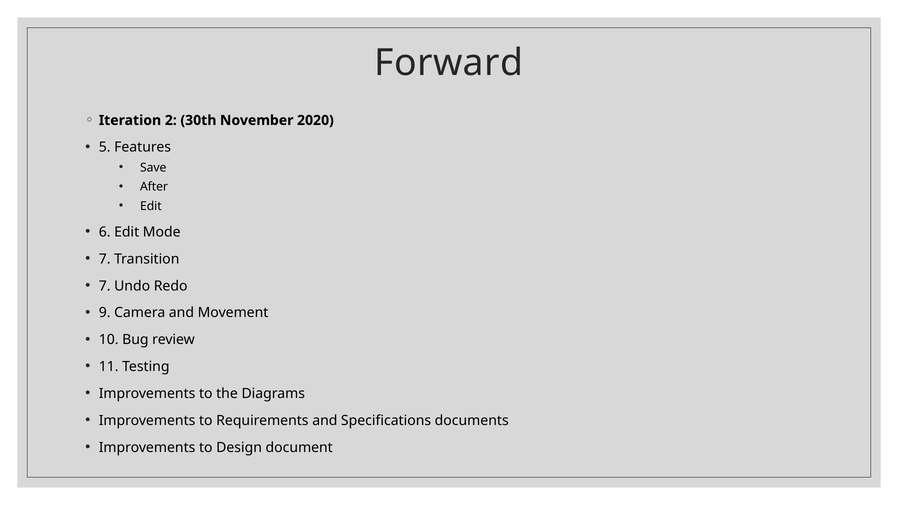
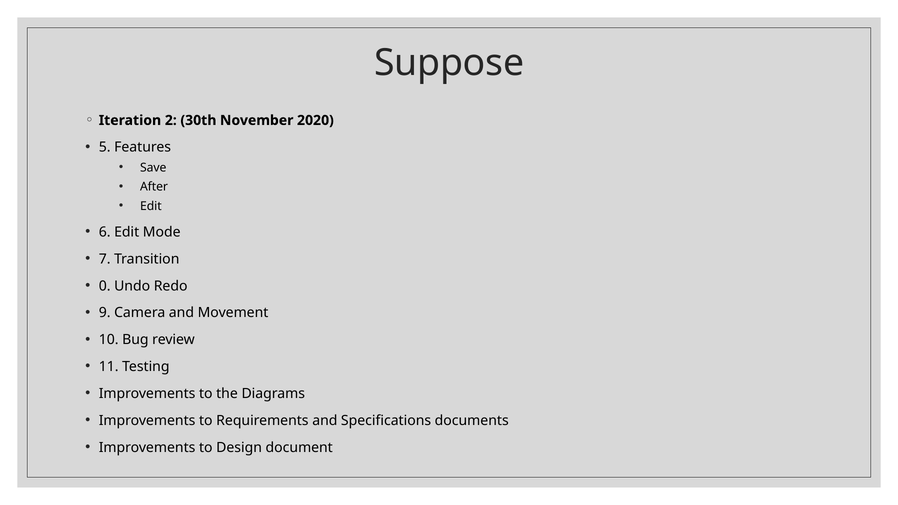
Forward: Forward -> Suppose (449, 63)
7: 7 -> 0 (105, 286)
